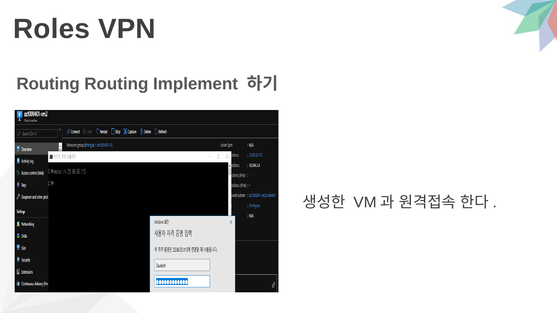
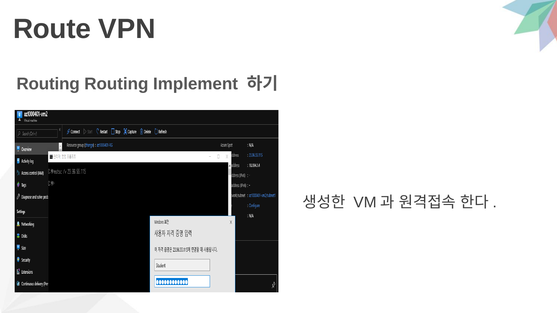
Roles: Roles -> Route (52, 29)
